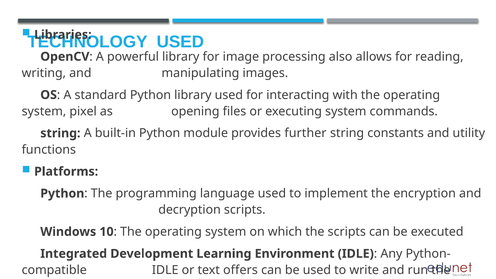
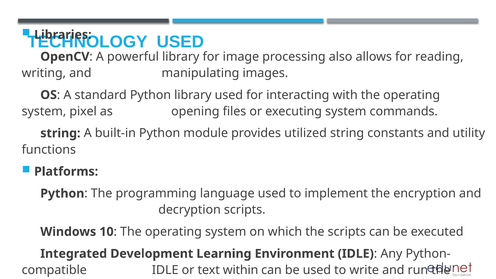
further: further -> utilized (306, 133)
offers: offers -> within (241, 270)
